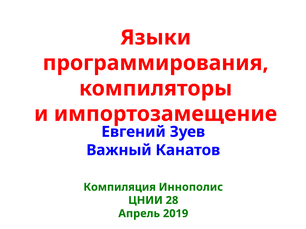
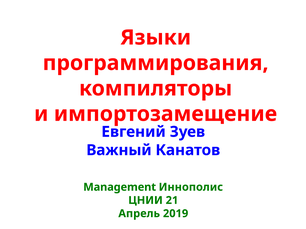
Компиляция: Компиляция -> Management (120, 187)
28: 28 -> 21 (172, 201)
